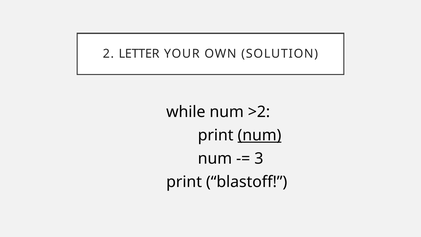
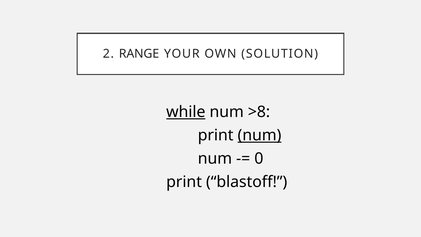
LETTER: LETTER -> RANGE (139, 54)
while underline: none -> present (186, 112)
>2: >2 -> >8 (259, 112)
3: 3 -> 0 (259, 159)
